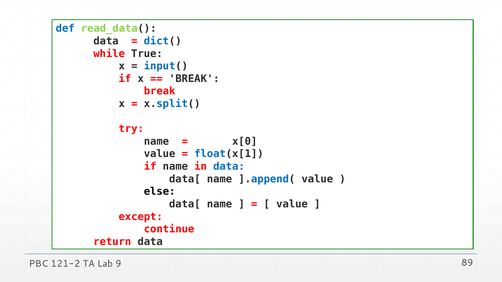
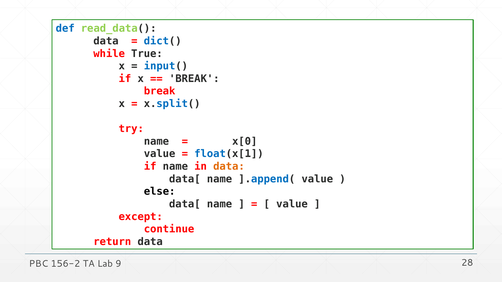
data colour: blue -> orange (229, 167)
121-2: 121-2 -> 156-2 (65, 264)
89: 89 -> 28 (467, 263)
